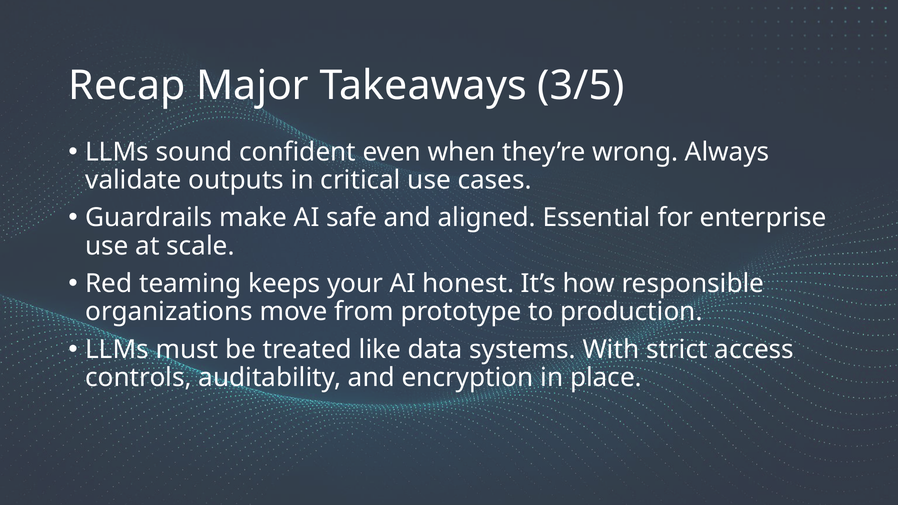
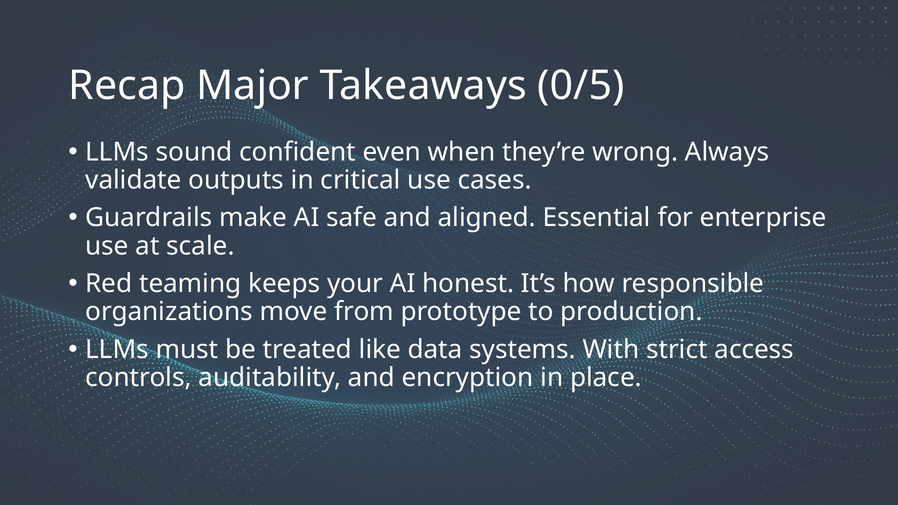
3/5: 3/5 -> 0/5 (581, 86)
